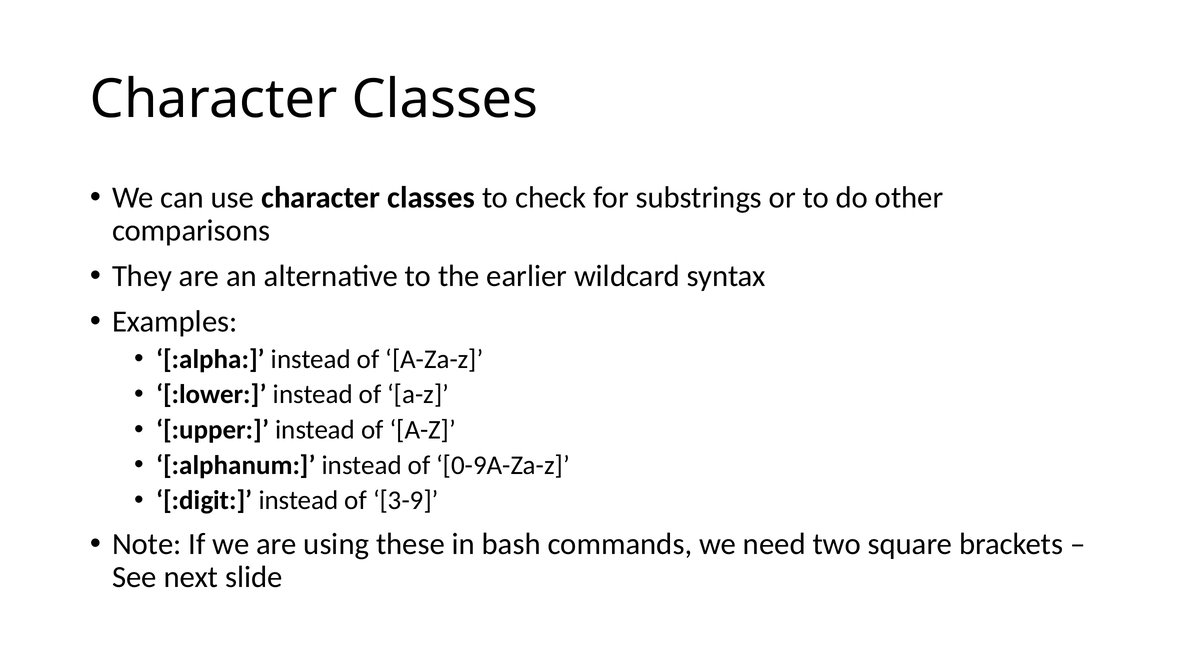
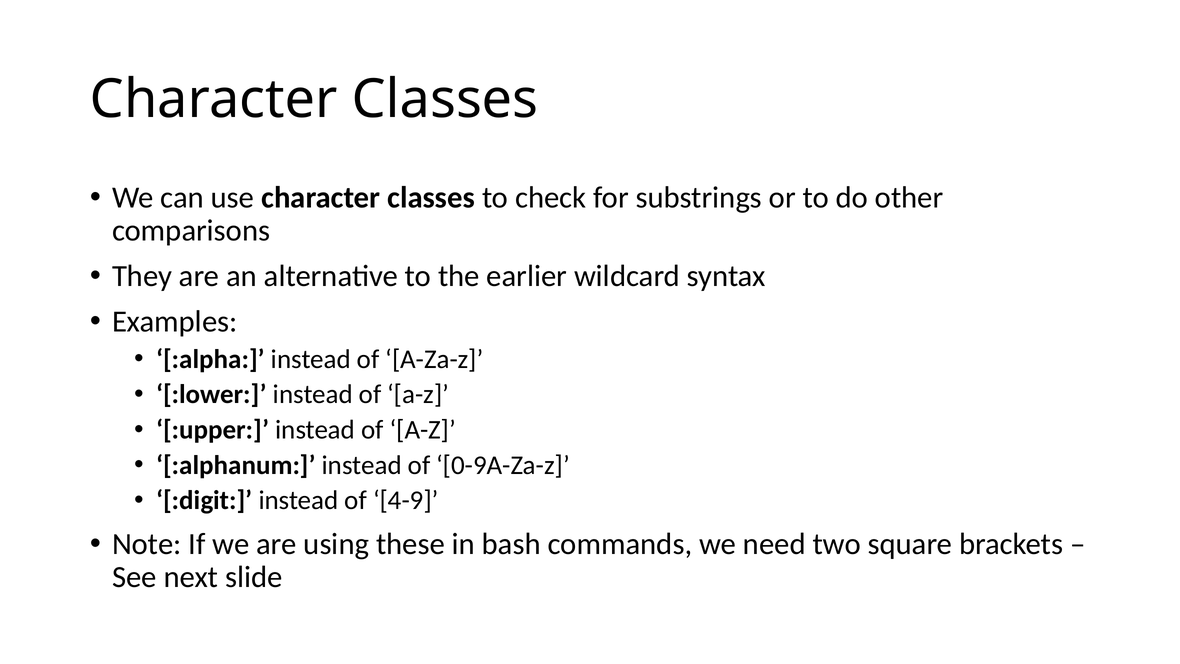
3-9: 3-9 -> 4-9 (406, 500)
